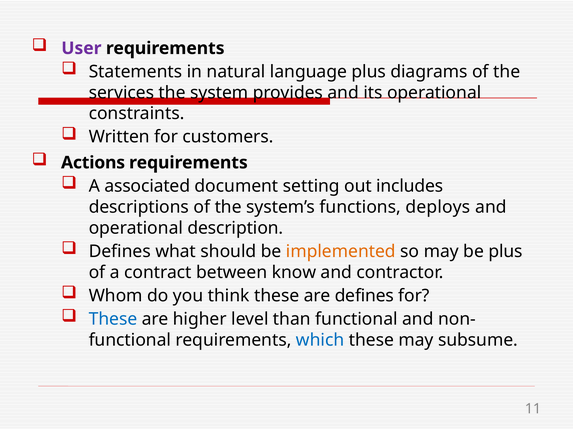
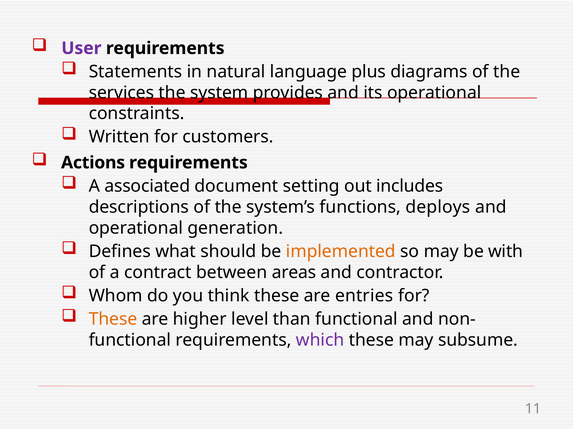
description: description -> generation (235, 228)
be plus: plus -> with (506, 252)
know: know -> areas (294, 273)
are defines: defines -> entries (364, 296)
These colour: blue -> orange (113, 320)
which colour: blue -> purple (320, 341)
